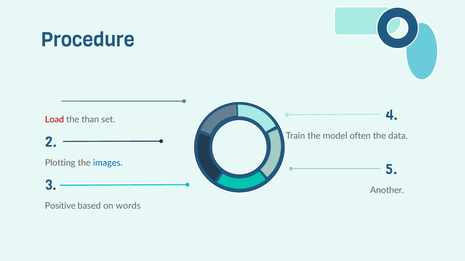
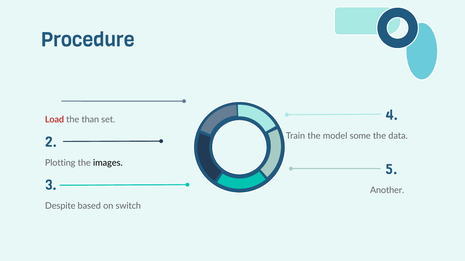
often: often -> some (360, 136)
images colour: blue -> black (108, 163)
Positive: Positive -> Despite (60, 206)
words: words -> switch (128, 206)
